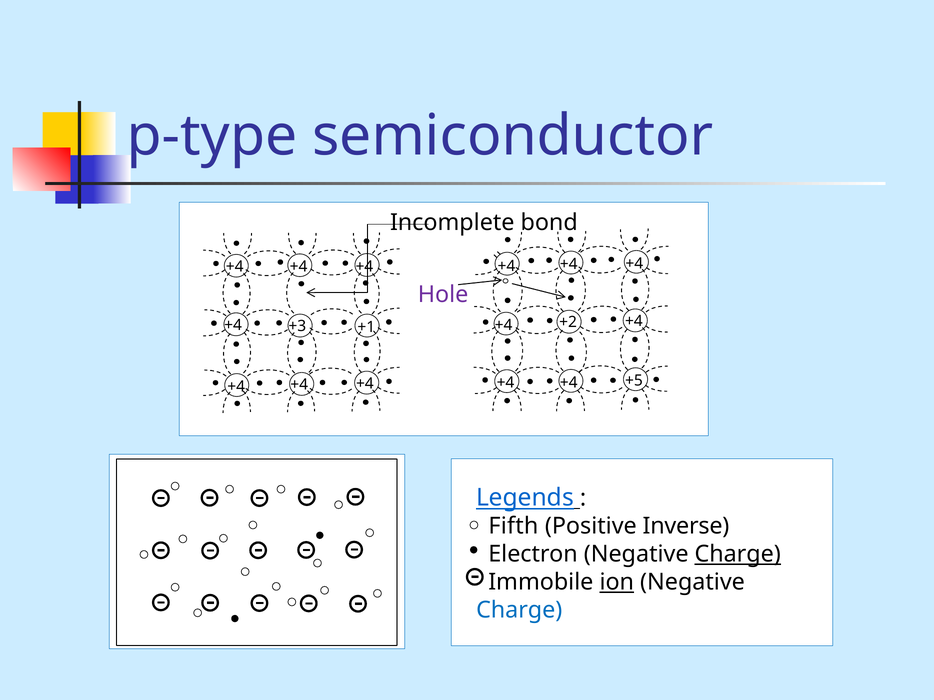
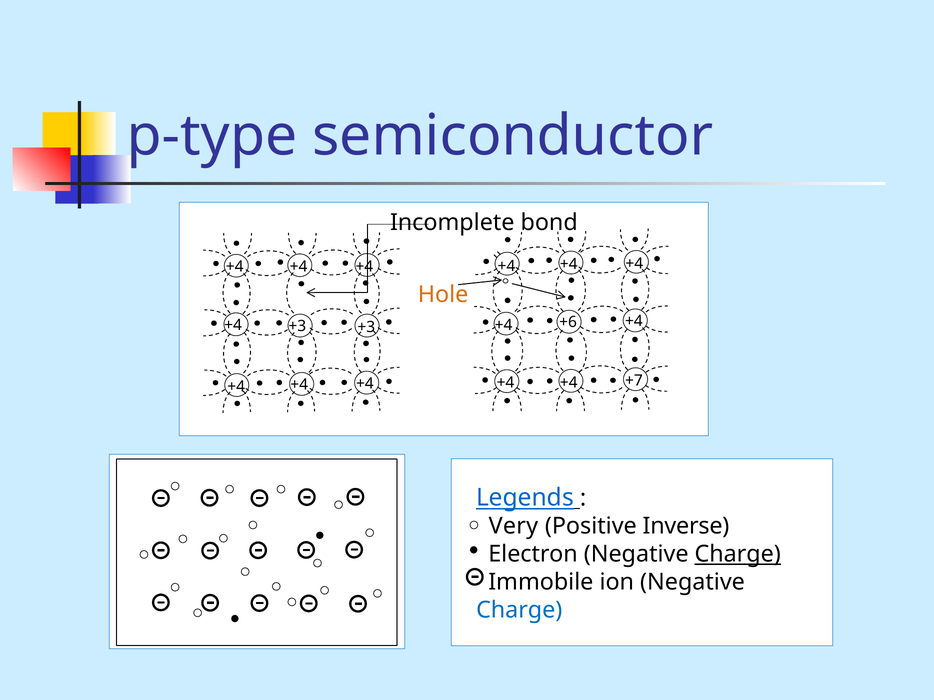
Hole colour: purple -> orange (443, 295)
+2: +2 -> +6 (568, 323)
+1: +1 -> +3 (366, 327)
+5: +5 -> +7 (634, 381)
Fifth: Fifth -> Very (513, 527)
ion underline: present -> none (617, 583)
